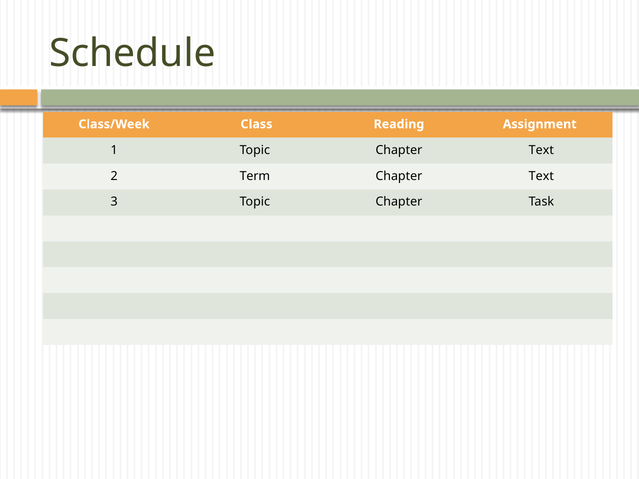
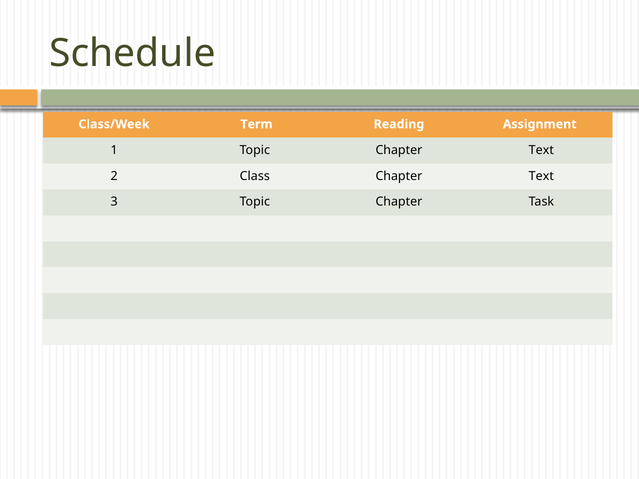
Class: Class -> Term (257, 124)
Term: Term -> Class (255, 176)
